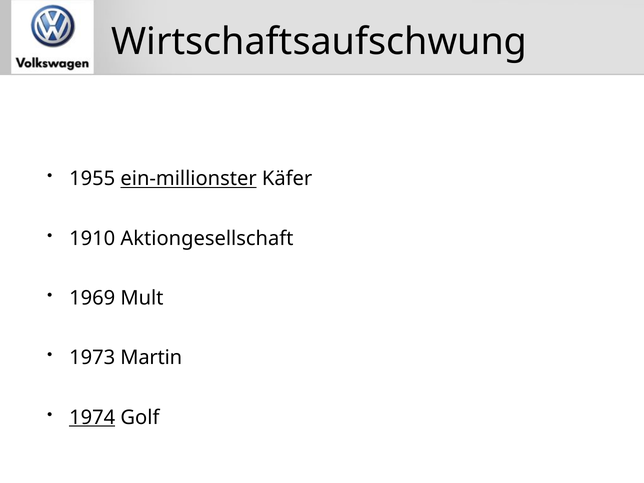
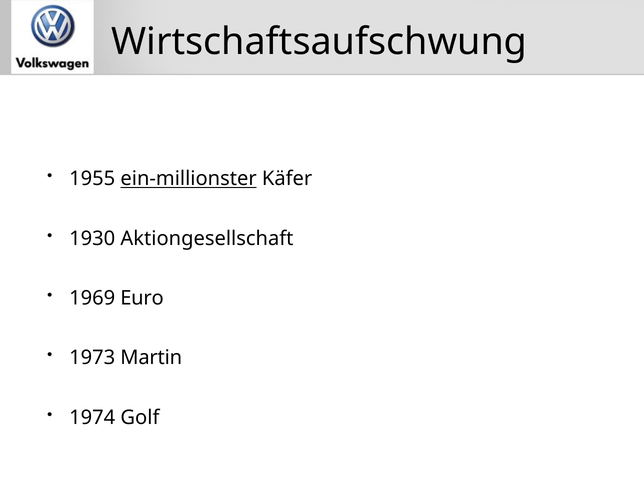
1910: 1910 -> 1930 (92, 238)
Mult: Mult -> Euro (142, 298)
1974 underline: present -> none (92, 417)
